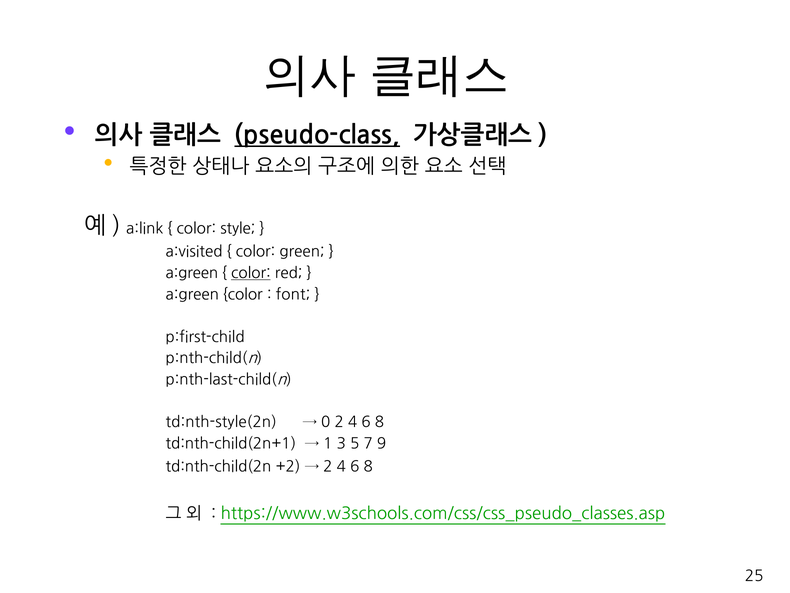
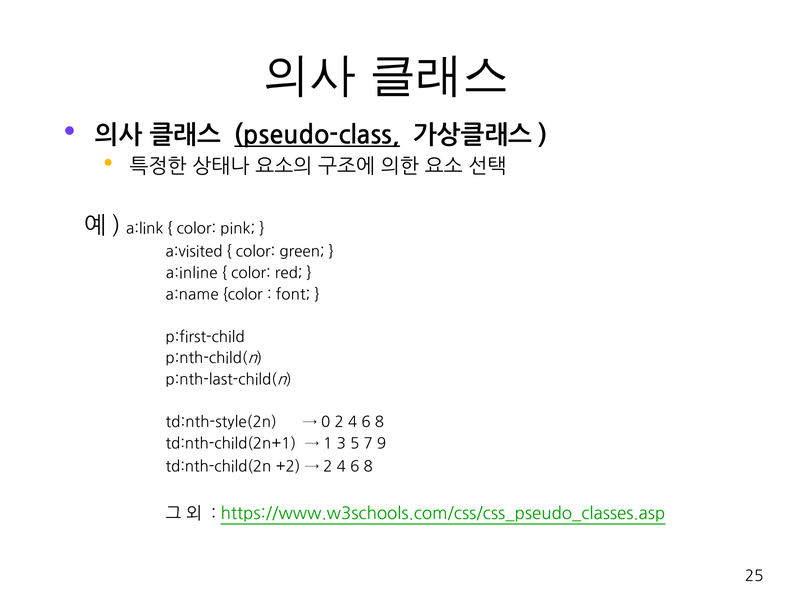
style: style -> pink (238, 229)
a:green: a:green -> a:inline (192, 273)
color underline: present -> none (251, 273)
a:green: a:green -> a:name (192, 294)
